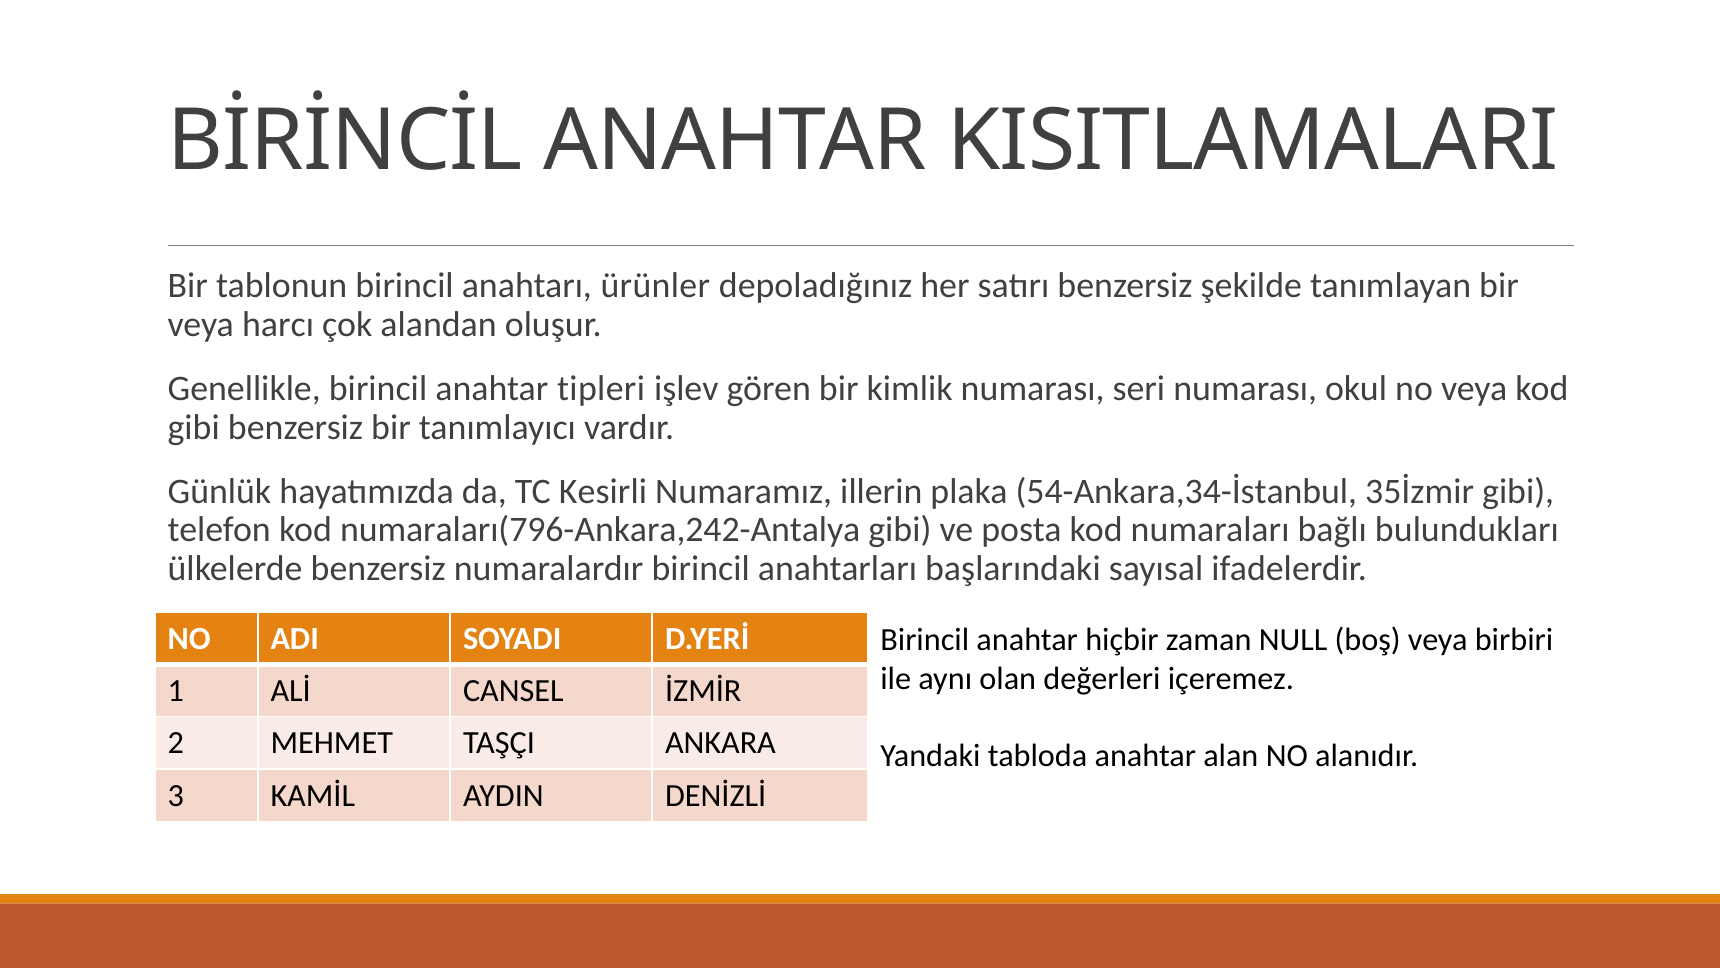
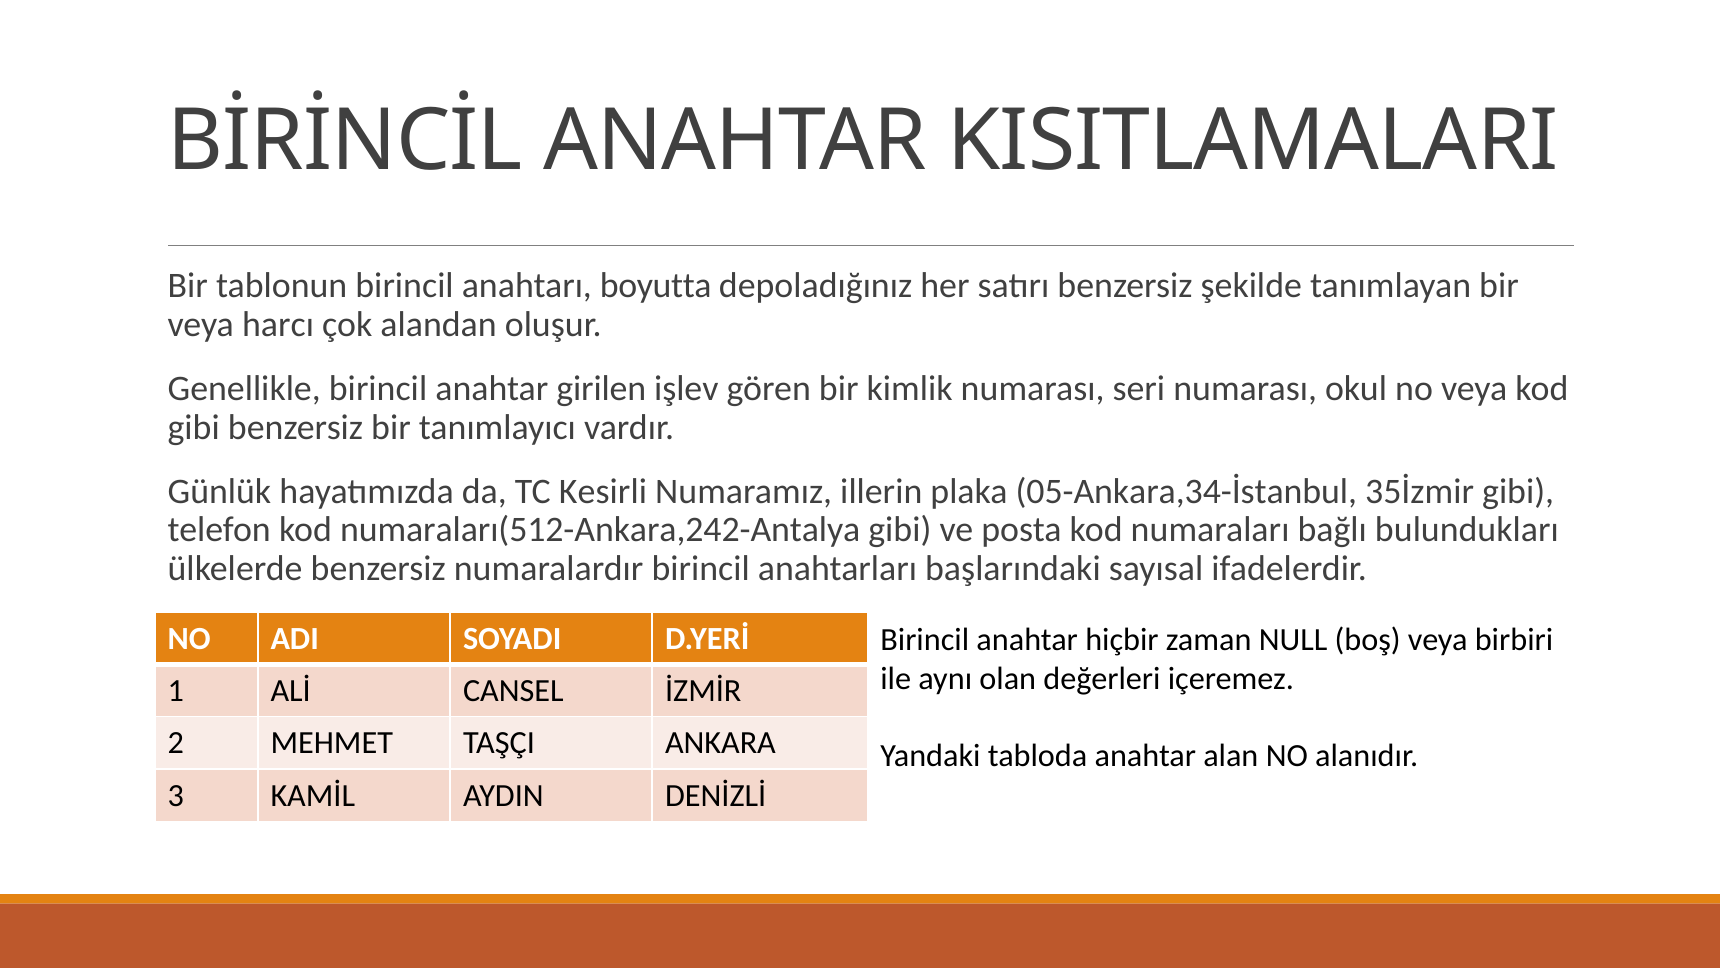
ürünler: ürünler -> boyutta (656, 286)
tipleri: tipleri -> girilen (601, 388)
54-Ankara,34-İstanbul: 54-Ankara,34-İstanbul -> 05-Ankara,34-İstanbul (1186, 491)
numaraları(796-Ankara,242-Antalya: numaraları(796-Ankara,242-Antalya -> numaraları(512-Ankara,242-Antalya (600, 530)
